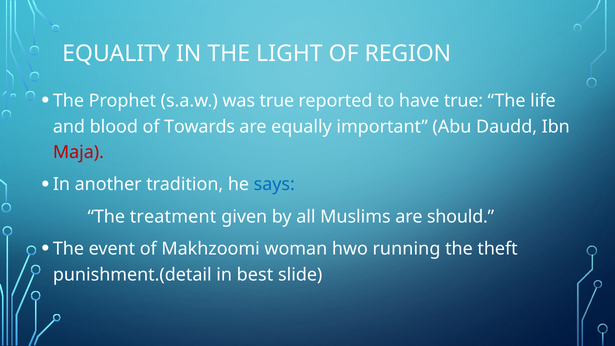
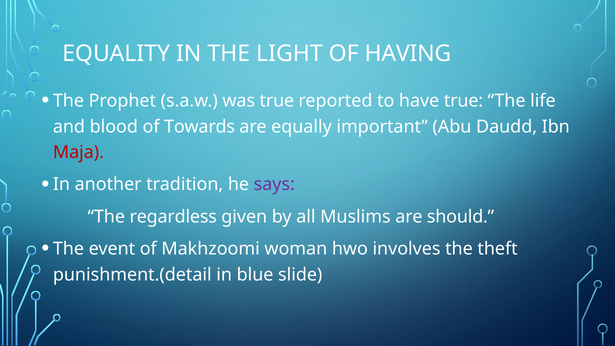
REGION: REGION -> HAVING (408, 54)
says colour: blue -> purple (274, 185)
treatment: treatment -> regardless (173, 217)
running: running -> involves (407, 249)
best: best -> blue (255, 275)
